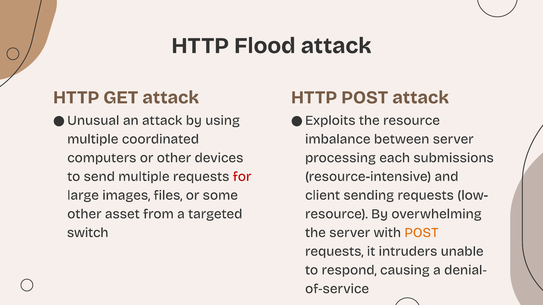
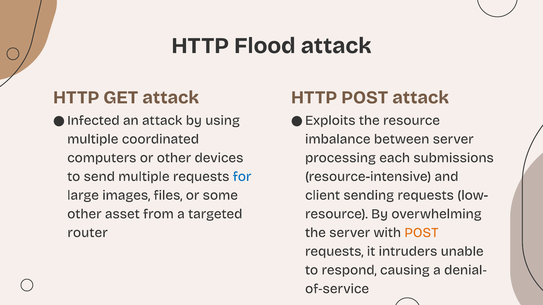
Unusual: Unusual -> Infected (93, 120)
for colour: red -> blue (242, 177)
switch: switch -> router (88, 233)
